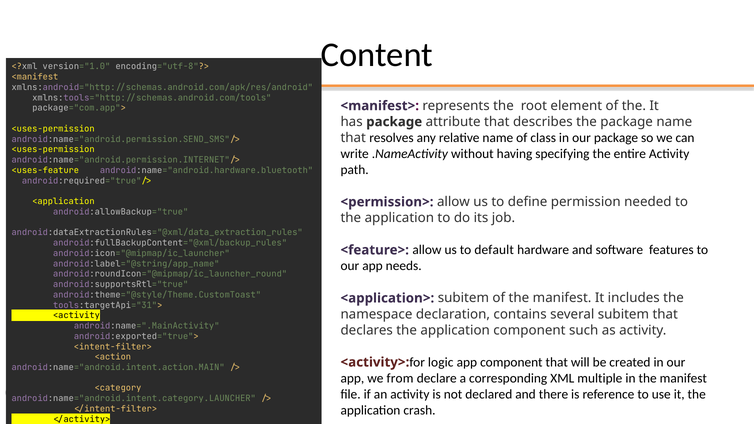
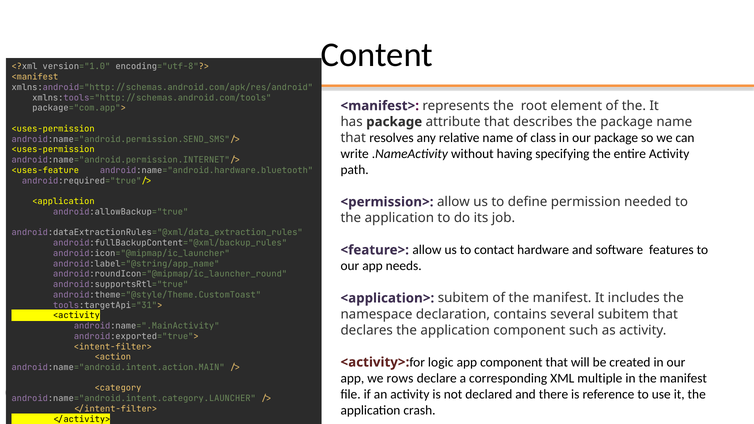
default: default -> contact (494, 250)
from: from -> rows (400, 378)
